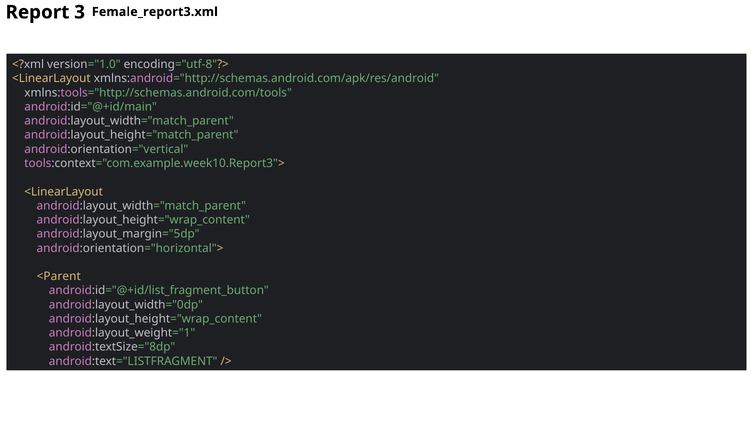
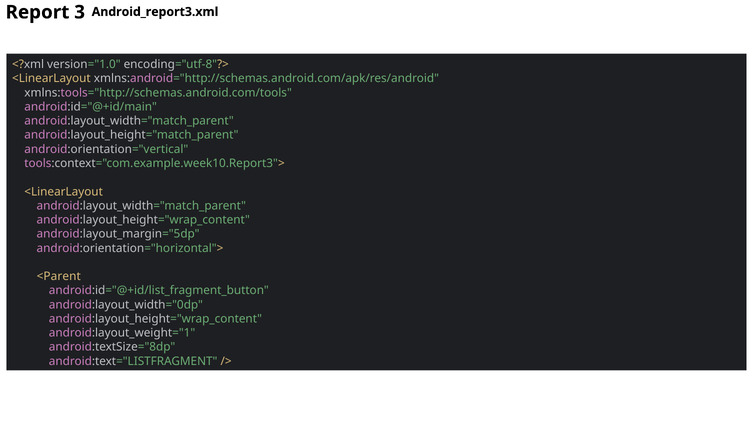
Female_report3.xml: Female_report3.xml -> Android_report3.xml (155, 12)
